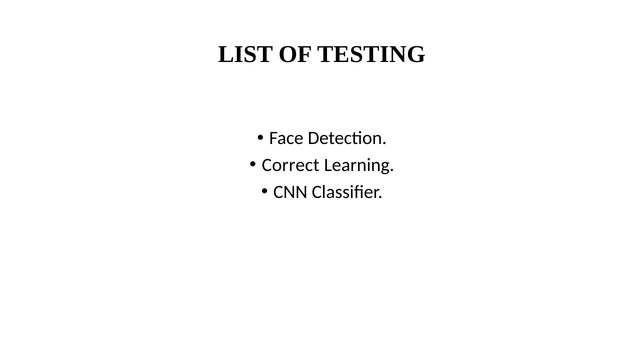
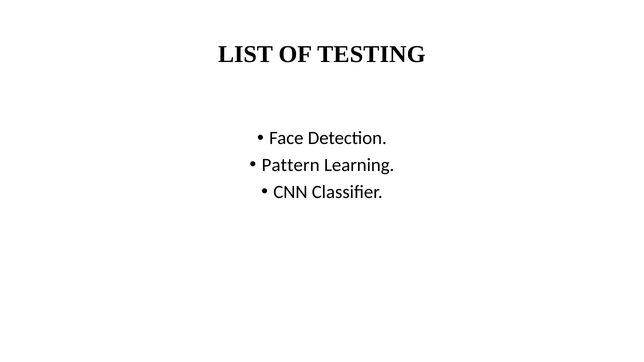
Correct: Correct -> Pattern (291, 165)
